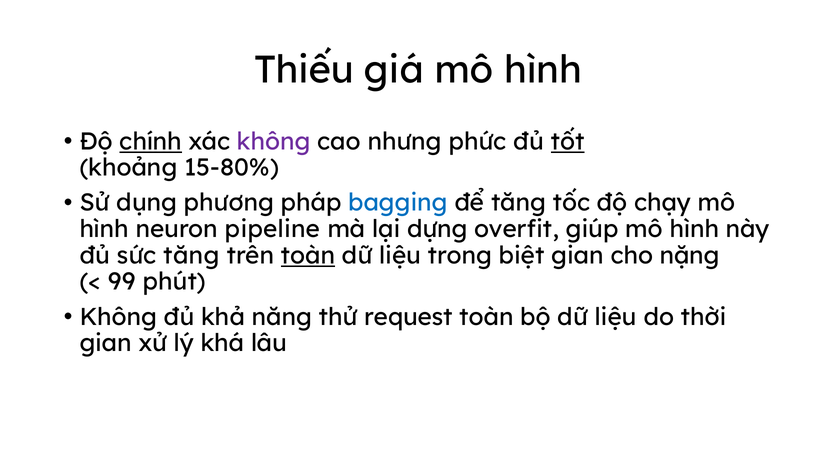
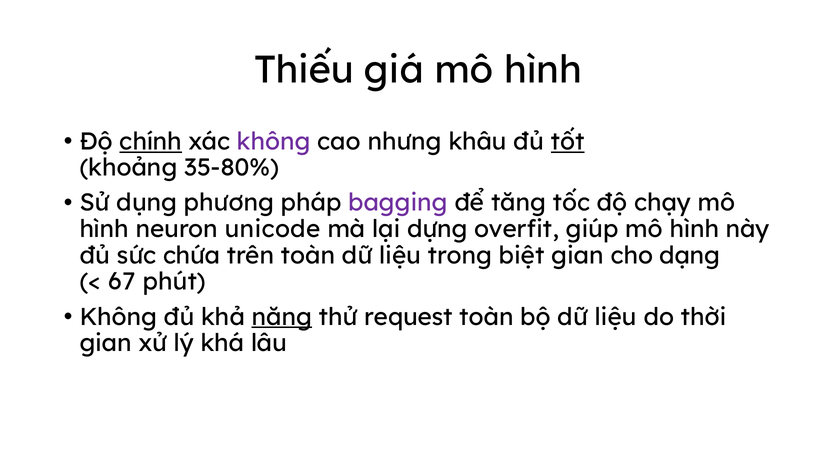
phức: phức -> khâu (478, 141)
15-80%: 15-80% -> 35-80% (232, 168)
bagging colour: blue -> purple (398, 203)
pipeline: pipeline -> unicode (273, 229)
sức tăng: tăng -> chứa (192, 255)
toàn underline: present -> none (308, 255)
nặng: nặng -> dạng (690, 255)
99: 99 -> 67 (122, 282)
năng underline: none -> present (282, 317)
